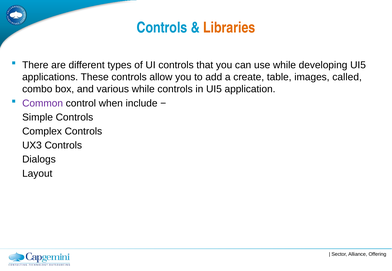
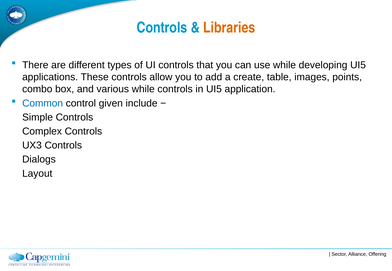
called: called -> points (347, 77)
Common colour: purple -> blue (43, 103)
when: when -> given (111, 103)
